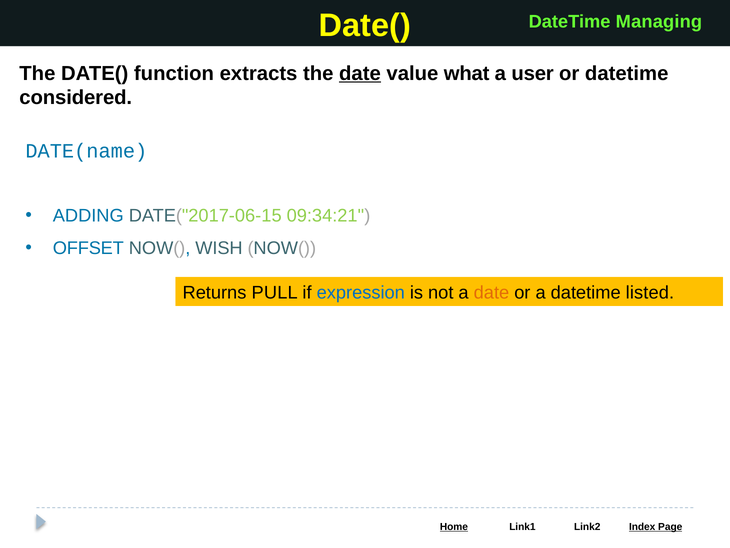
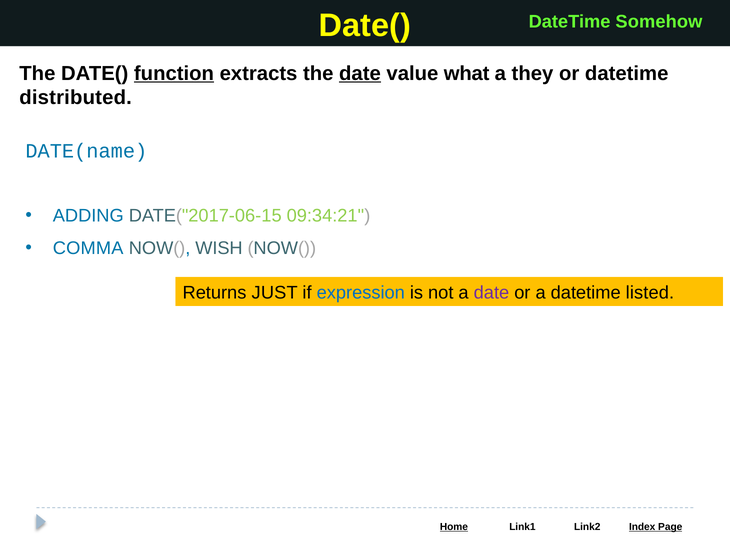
Managing: Managing -> Somehow (659, 22)
function underline: none -> present (174, 73)
user: user -> they (533, 73)
considered: considered -> distributed (76, 98)
OFFSET: OFFSET -> COMMA (88, 248)
PULL: PULL -> JUST (275, 292)
date colour: orange -> purple (491, 292)
